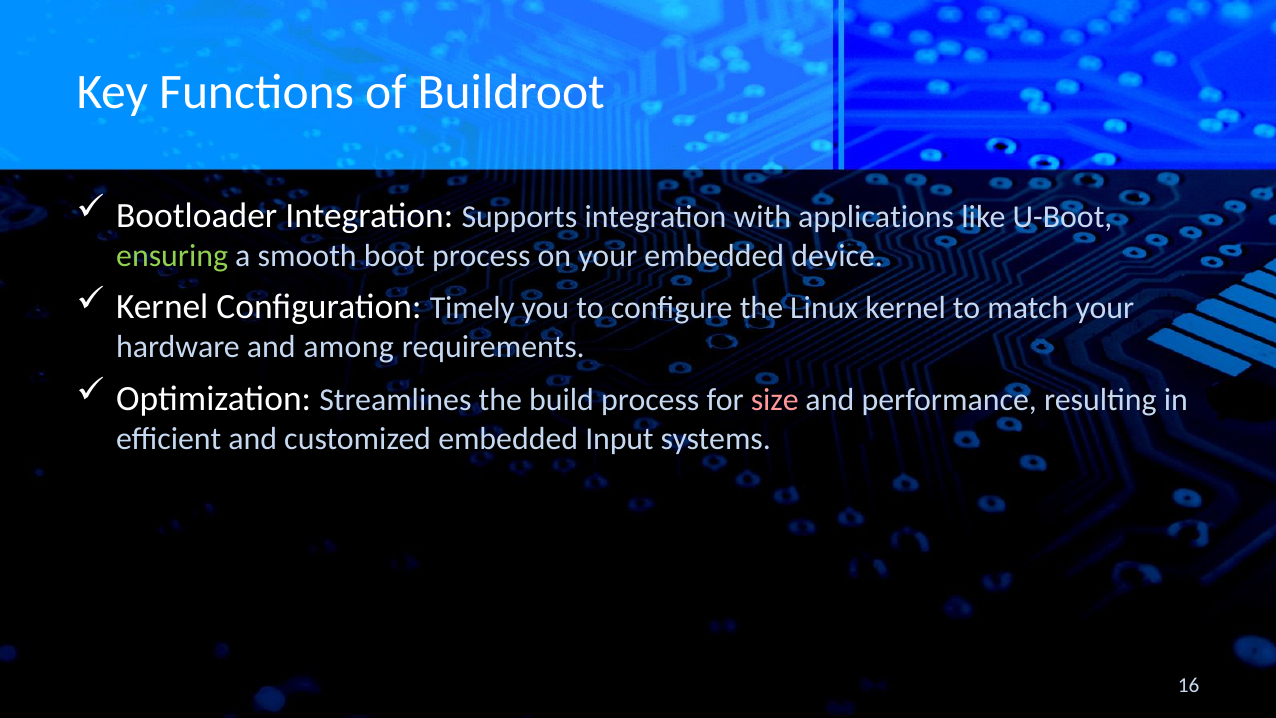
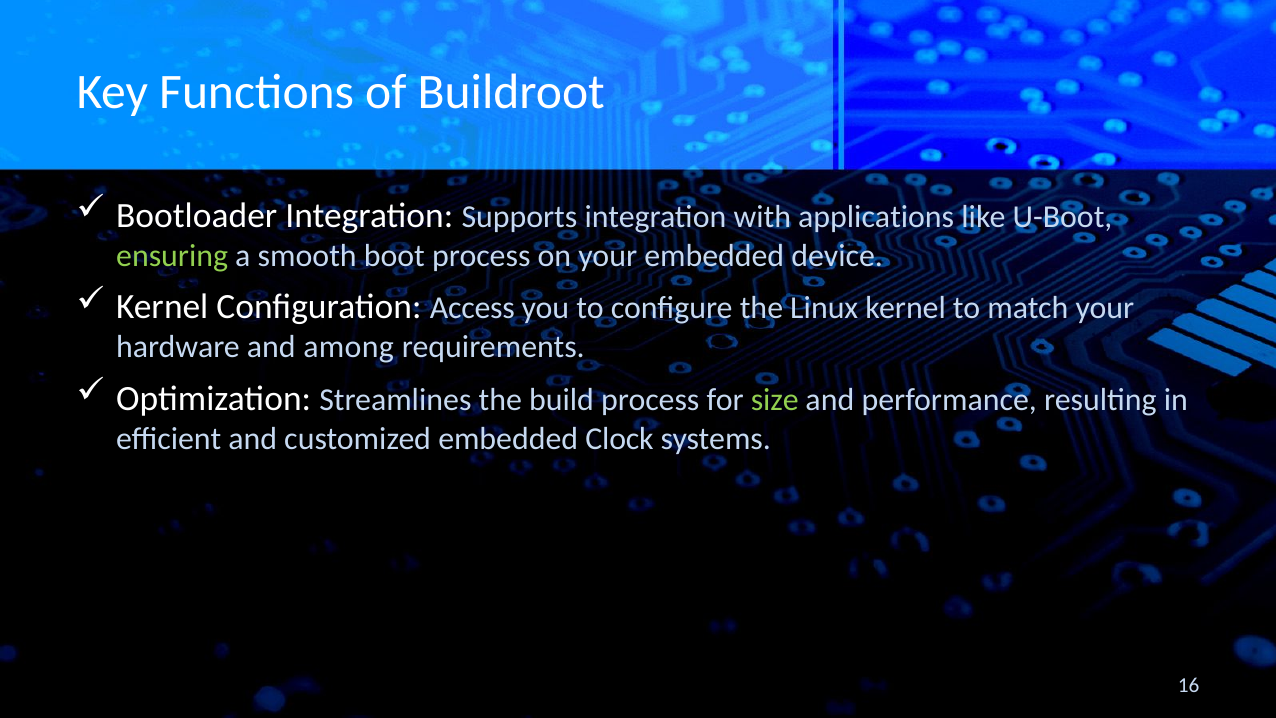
Timely: Timely -> Access (472, 308)
size colour: pink -> light green (775, 400)
Input: Input -> Clock (620, 439)
